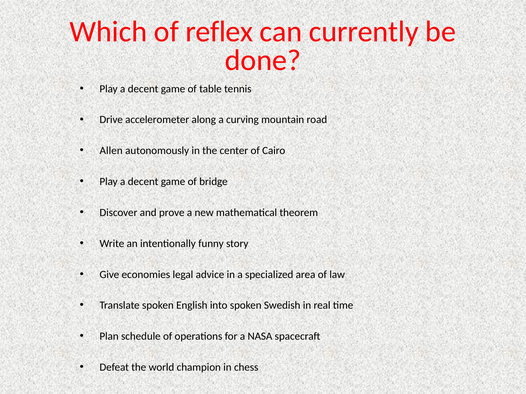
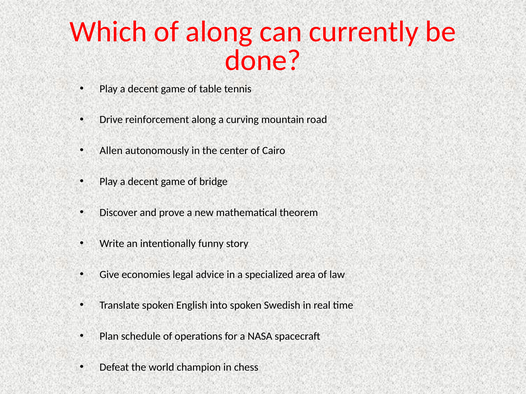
of reflex: reflex -> along (219, 32)
accelerometer: accelerometer -> reinforcement (157, 120)
